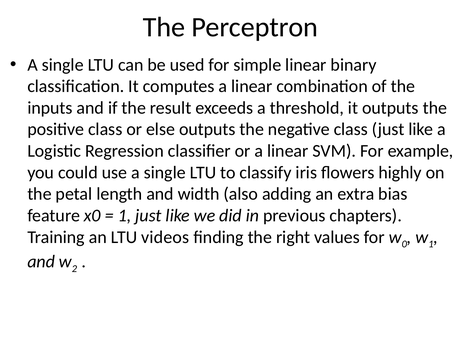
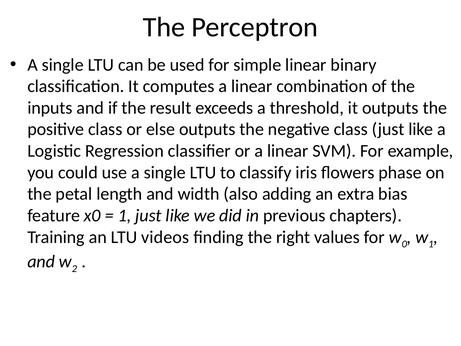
highly: highly -> phase (400, 172)
